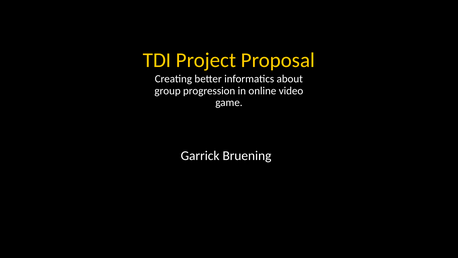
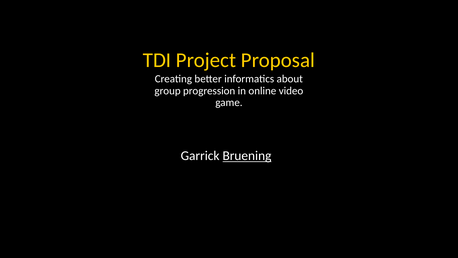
Bruening underline: none -> present (247, 156)
